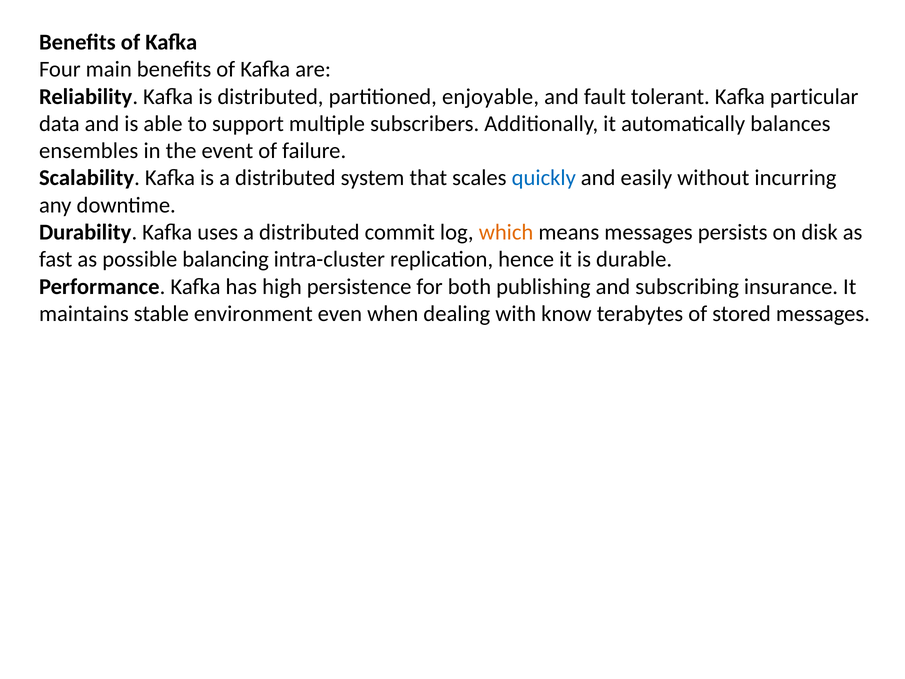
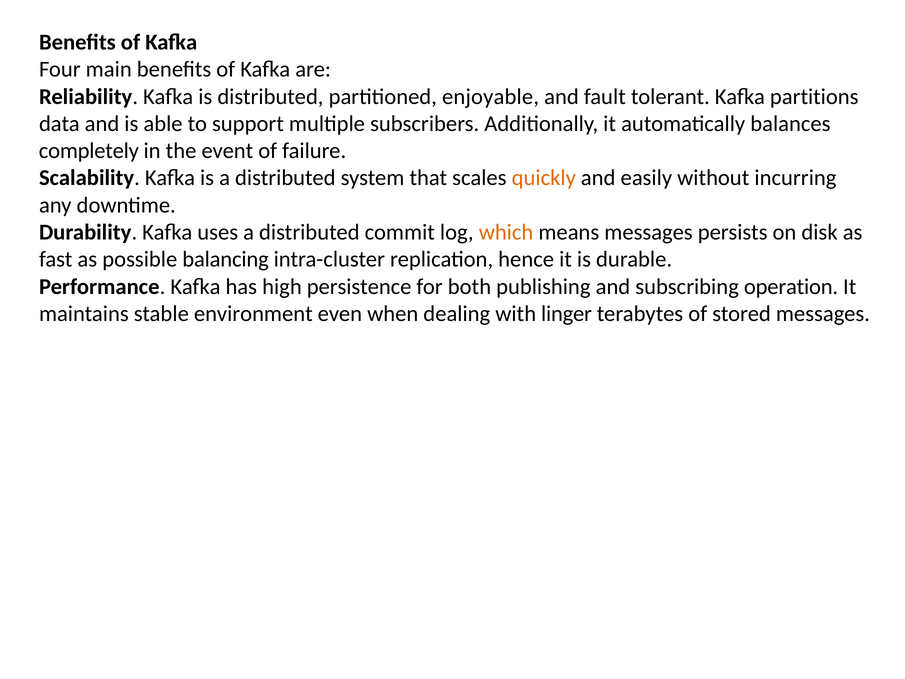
particular: particular -> partitions (814, 97)
ensembles: ensembles -> completely (89, 151)
quickly colour: blue -> orange (544, 178)
insurance: insurance -> operation (791, 287)
know: know -> linger (567, 314)
